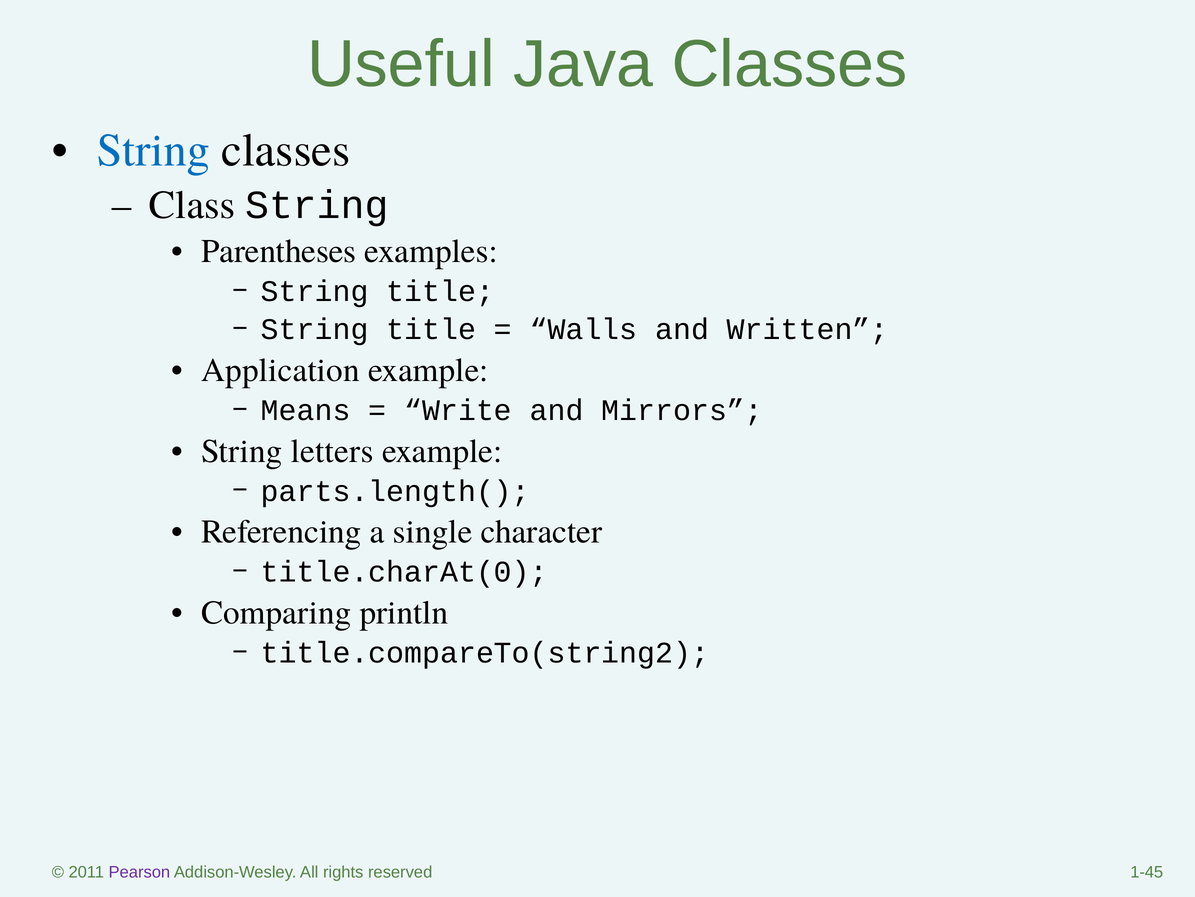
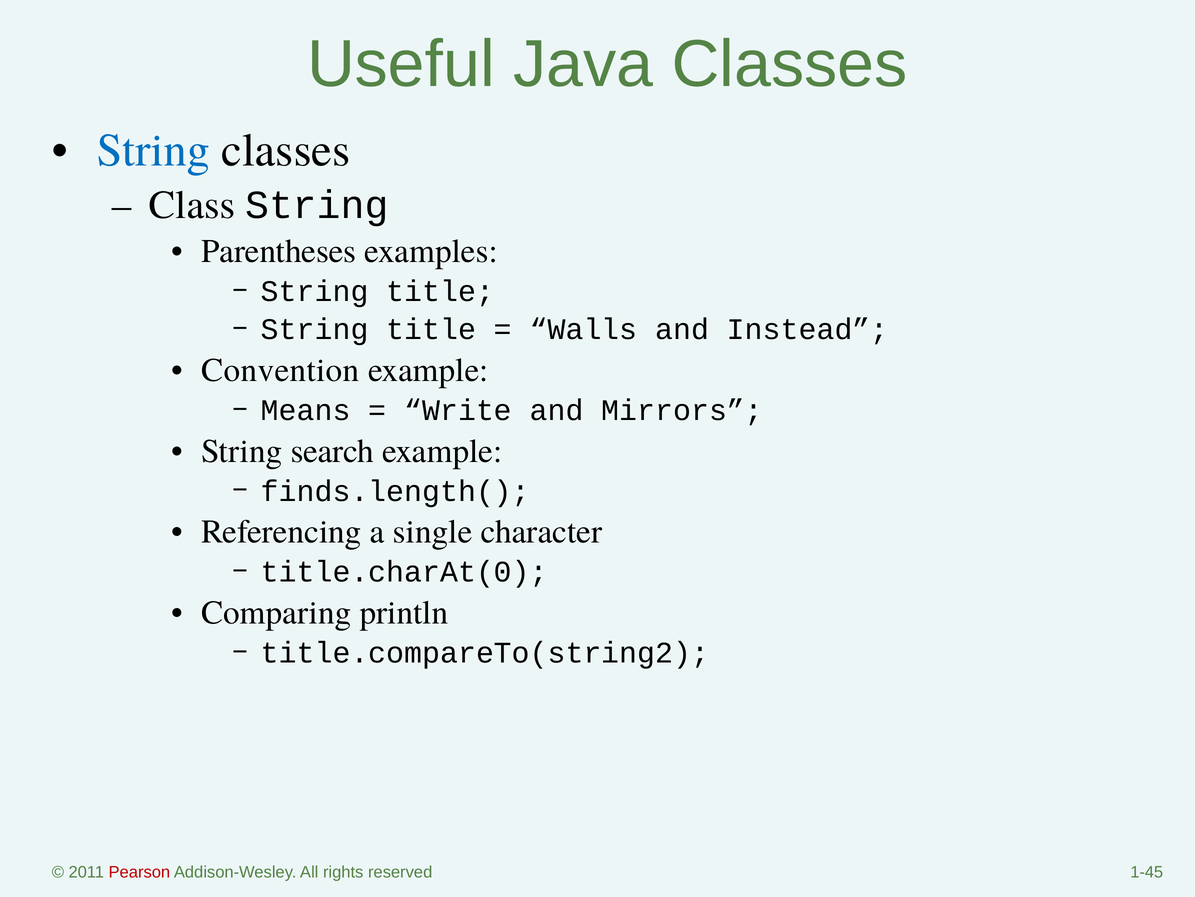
Written: Written -> Instead (808, 329)
Application: Application -> Convention (280, 370)
letters: letters -> search (332, 451)
parts.length(: parts.length( -> finds.length( (395, 491)
Pearson colour: purple -> red (139, 872)
